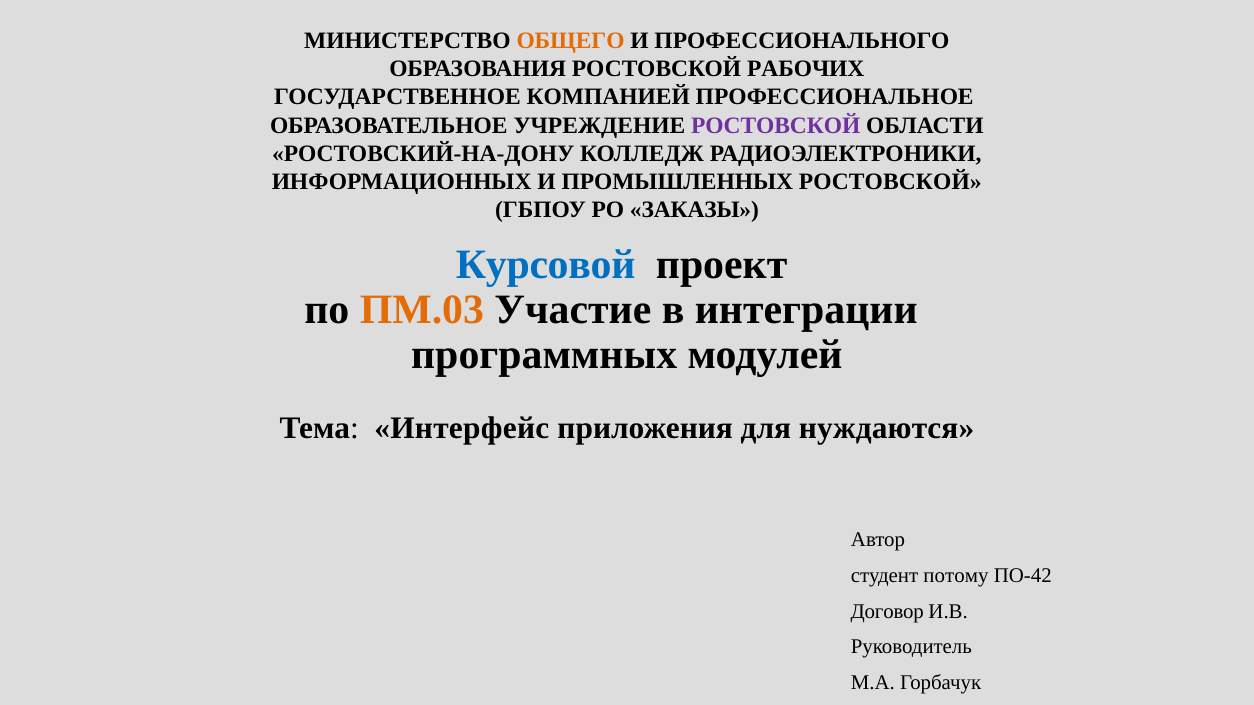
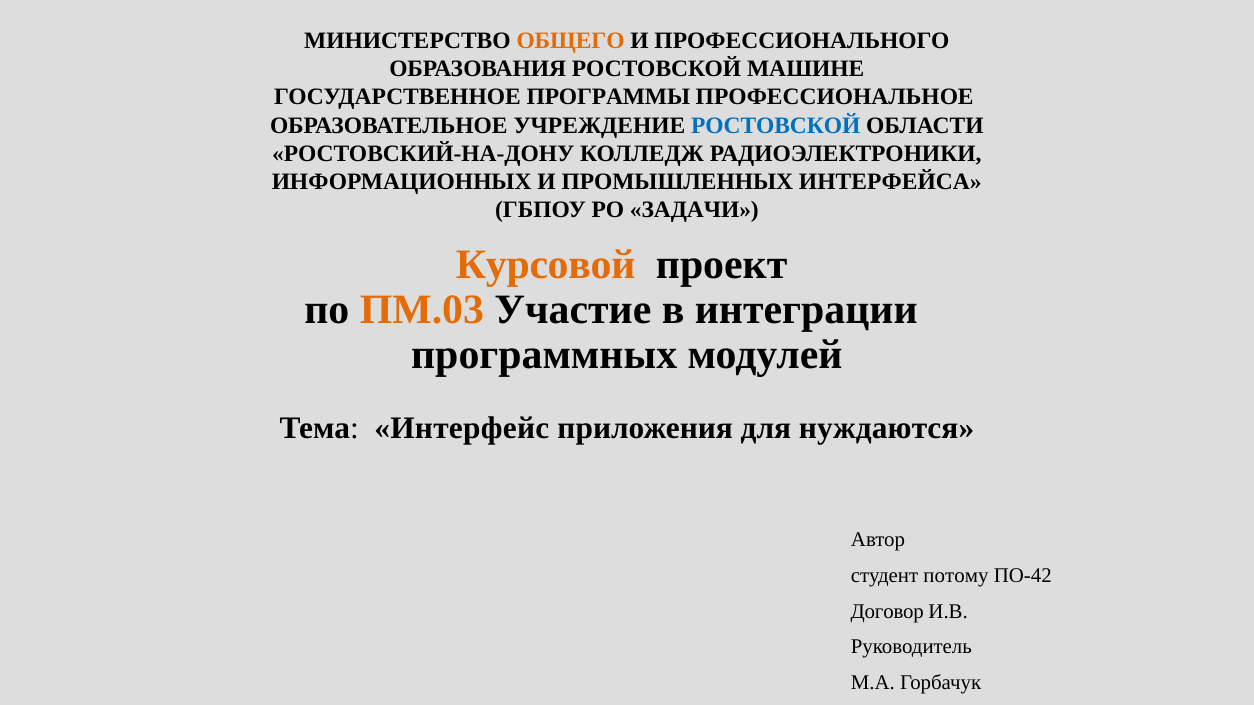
РАБОЧИХ: РАБОЧИХ -> МАШИНЕ (806, 69)
КОМПАНИЕЙ: КОМПАНИЕЙ -> ПРОГРАММЫ (608, 97)
РОСТОВСКОЙ colour: purple -> blue (776, 125)
ПРОМЫШЛЕННЫХ РОСТОВСКОЙ: РОСТОВСКОЙ -> ИНТЕРФЕЙСА (890, 182)
ЗАКАЗЫ: ЗАКАЗЫ -> ЗАДАЧИ (694, 210)
Курсовой colour: blue -> orange (546, 264)
